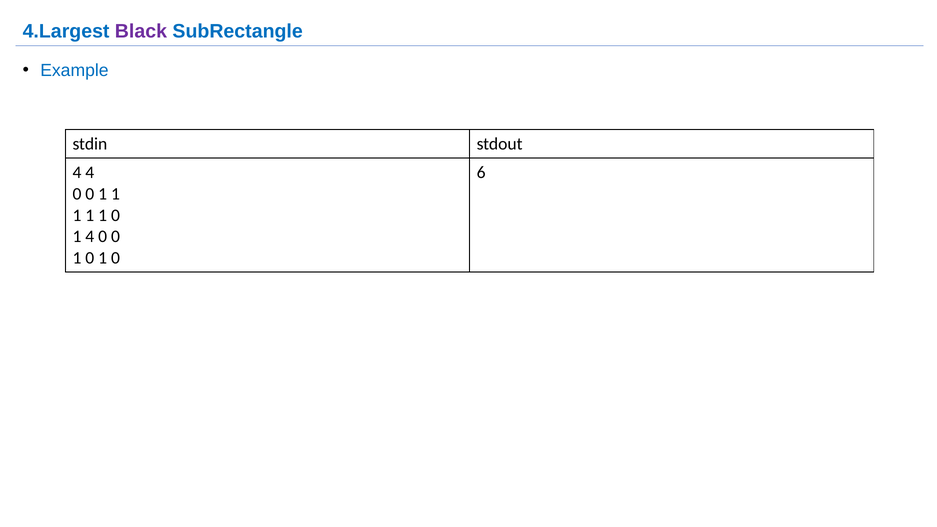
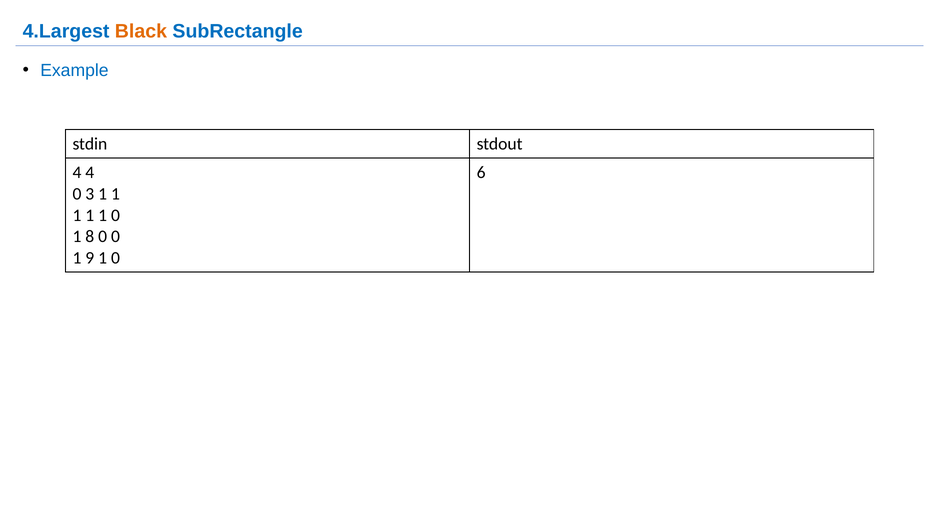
Black colour: purple -> orange (141, 31)
0: 0 -> 3 (90, 194)
1 4: 4 -> 8 (90, 237)
0: 0 -> 9 (90, 258)
